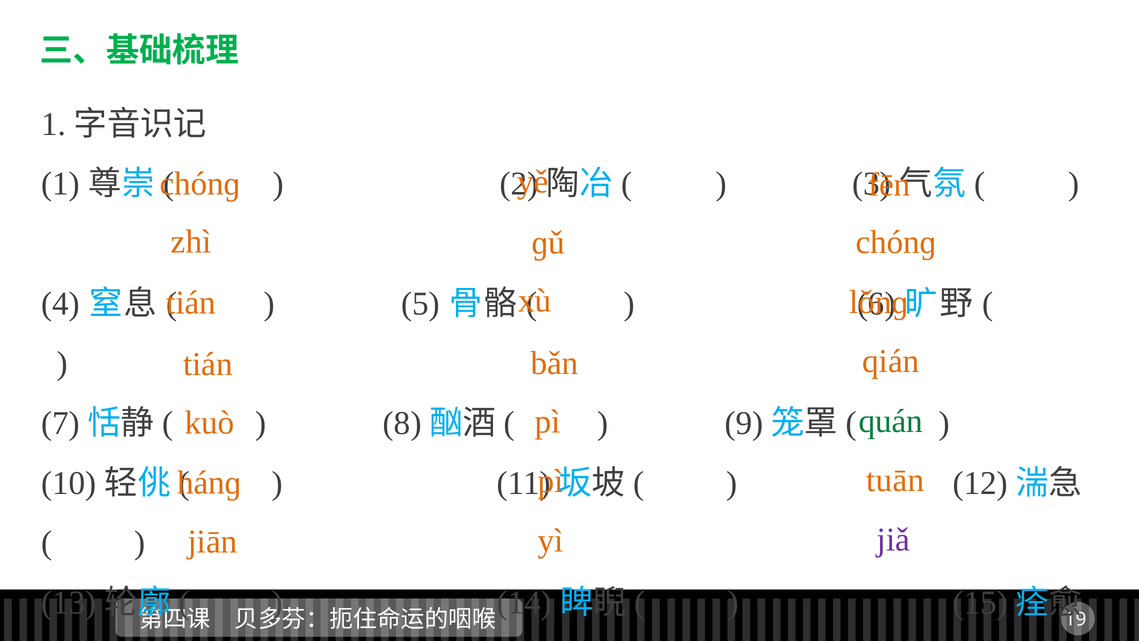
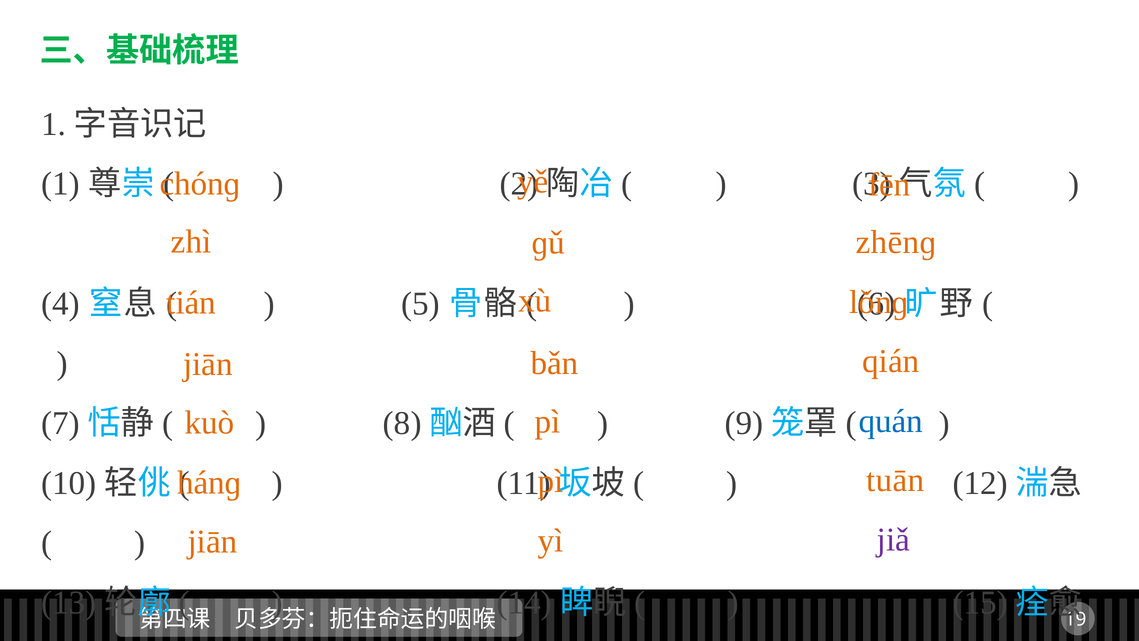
ɡǔ chónɡ: chónɡ -> zhēnɡ (896, 242)
tián: tián -> jiān (208, 364)
quán colour: green -> blue (891, 421)
